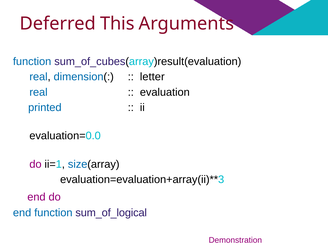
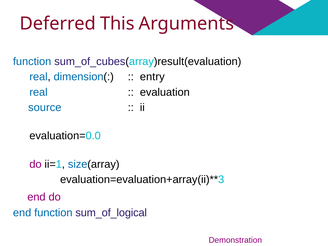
letter: letter -> entry (152, 77)
printed: printed -> source (45, 107)
